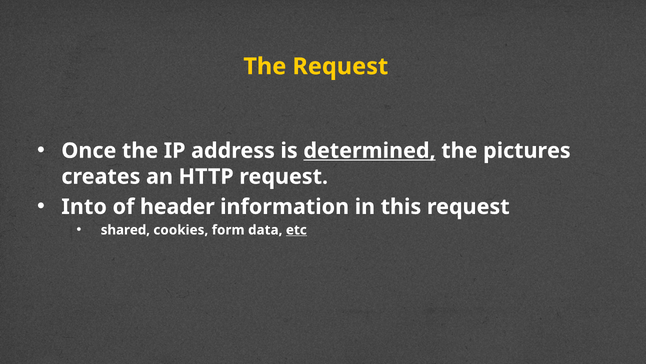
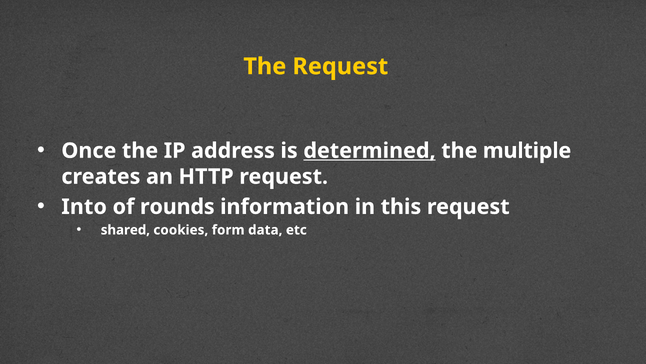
pictures: pictures -> multiple (527, 150)
header: header -> rounds (177, 206)
etc underline: present -> none (296, 230)
